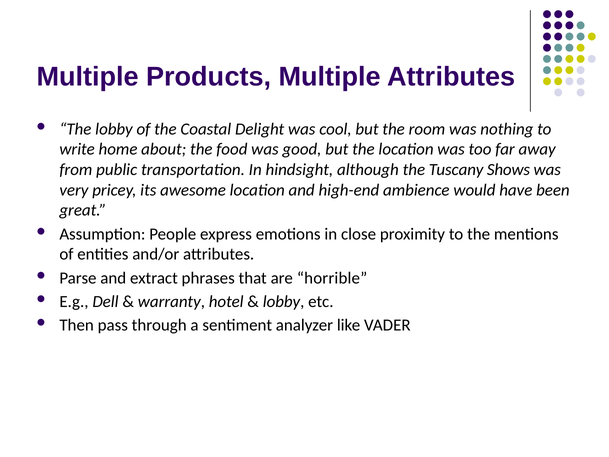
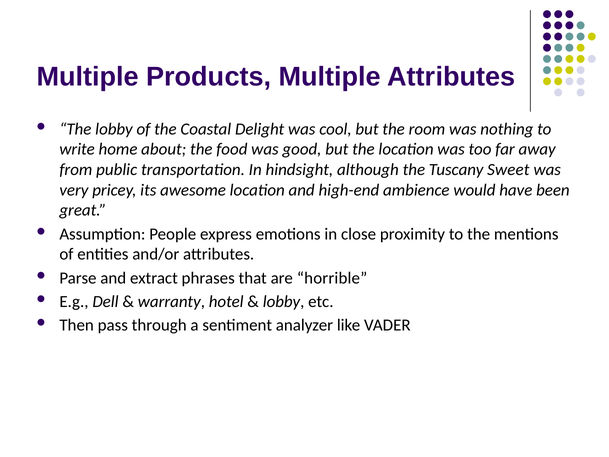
Shows: Shows -> Sweet (508, 170)
